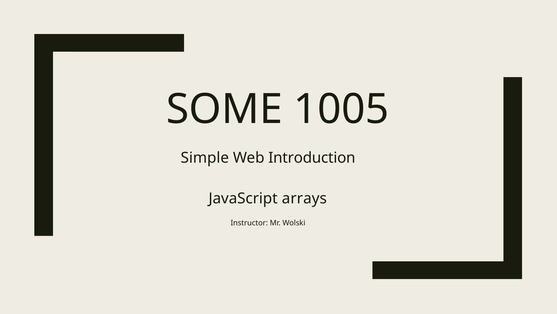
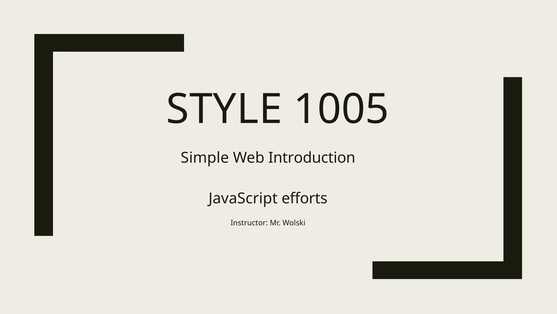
SOME: SOME -> STYLE (224, 109)
arrays: arrays -> efforts (305, 198)
